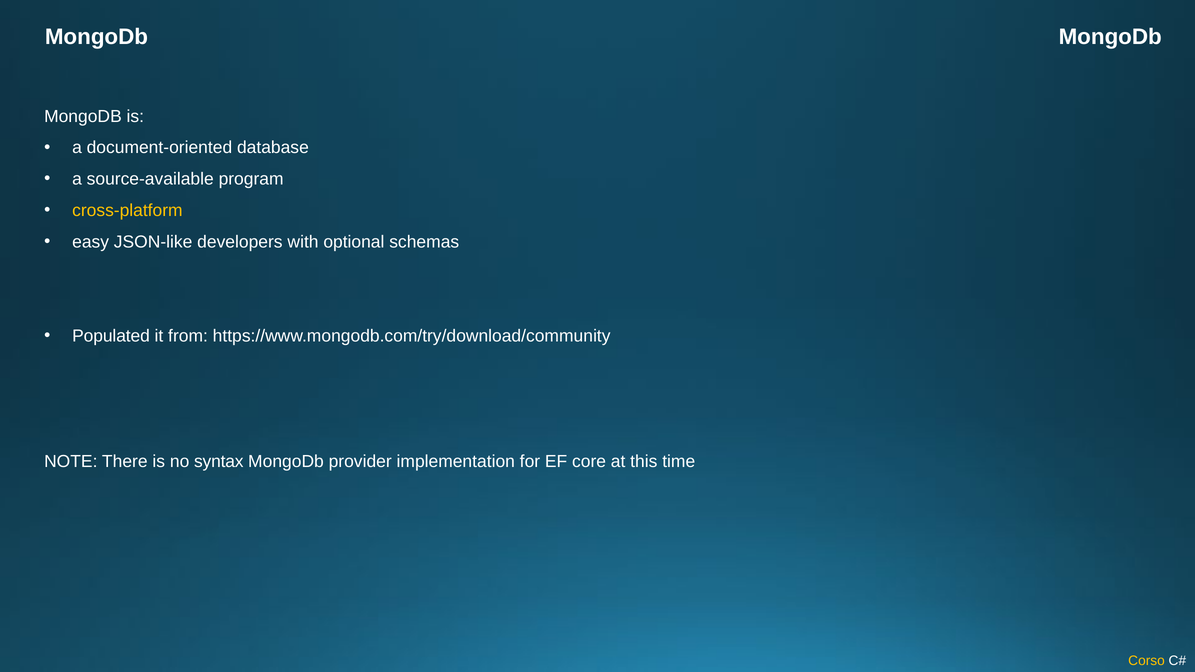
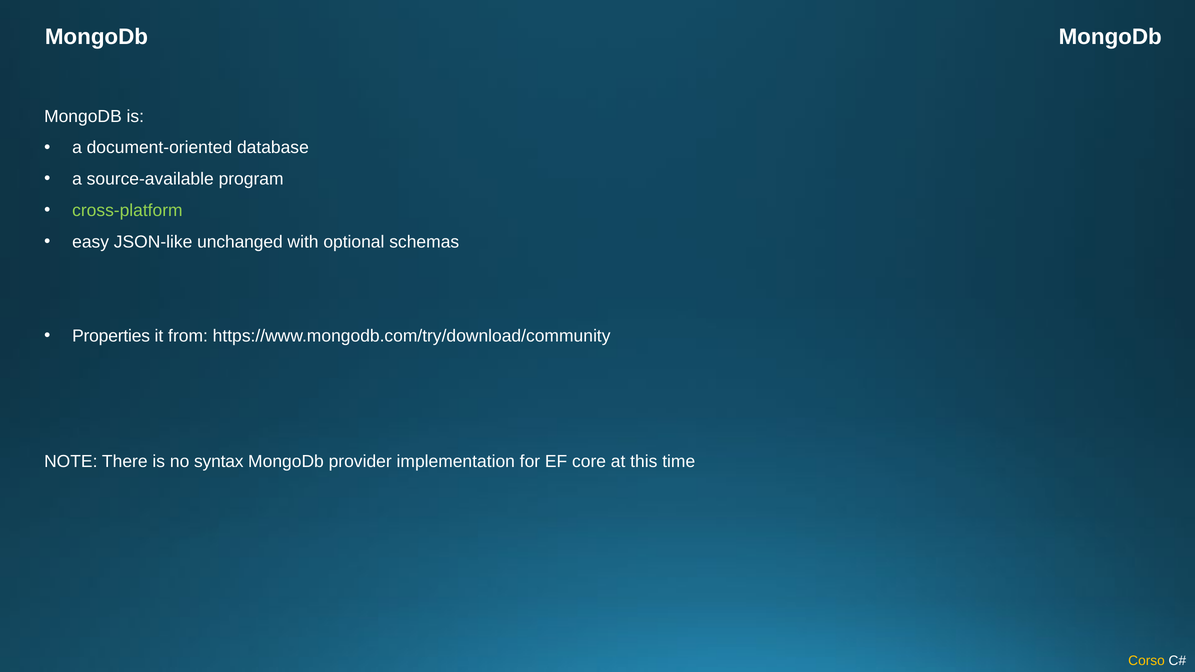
cross-platform colour: yellow -> light green (127, 210)
developers: developers -> unchanged (240, 242)
Populated: Populated -> Properties (111, 336)
